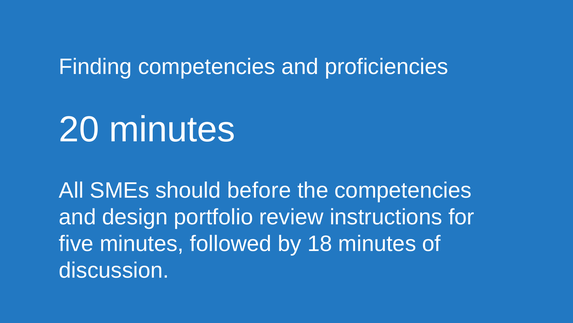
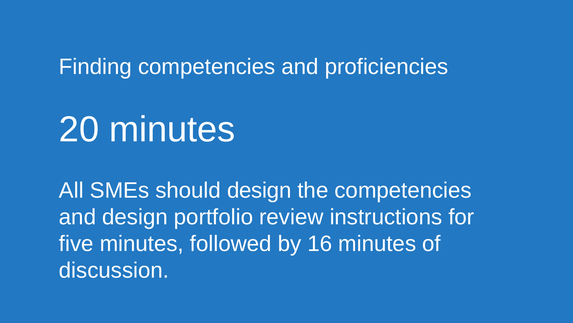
should before: before -> design (259, 190)
18: 18 -> 16 (320, 243)
